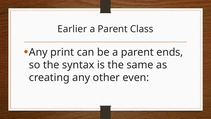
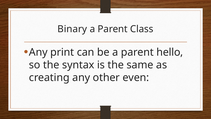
Earlier: Earlier -> Binary (72, 29)
ends: ends -> hello (170, 52)
